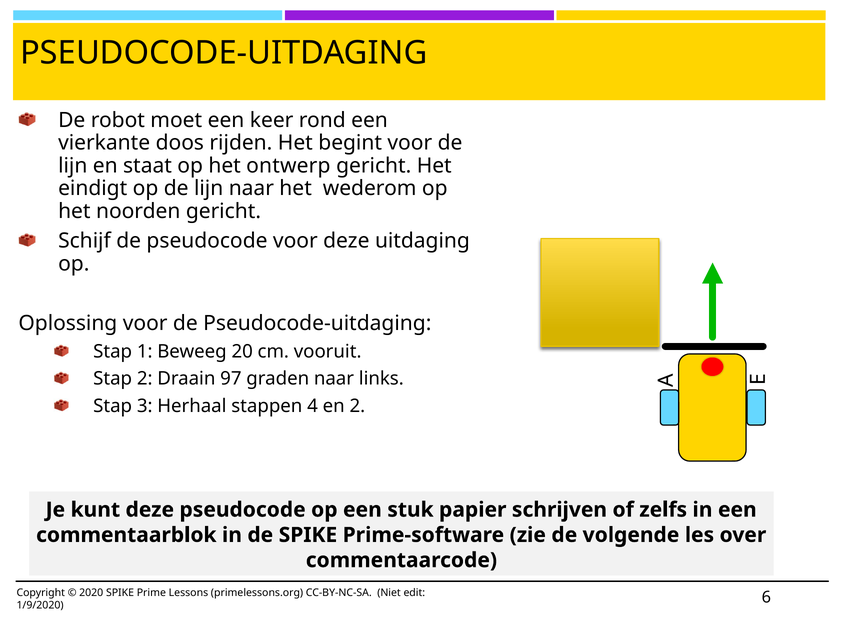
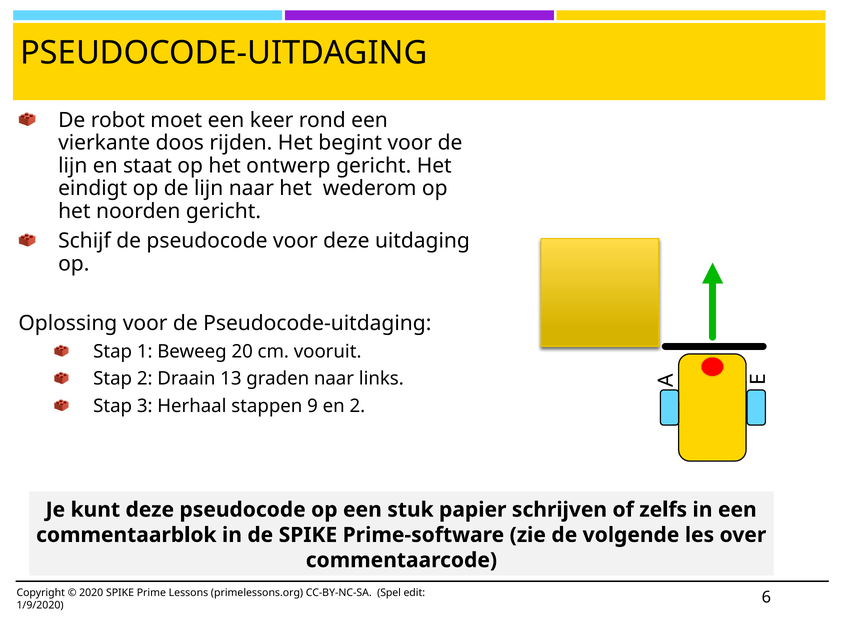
97: 97 -> 13 (231, 379)
4: 4 -> 9 (312, 406)
Niet: Niet -> Spel (389, 593)
